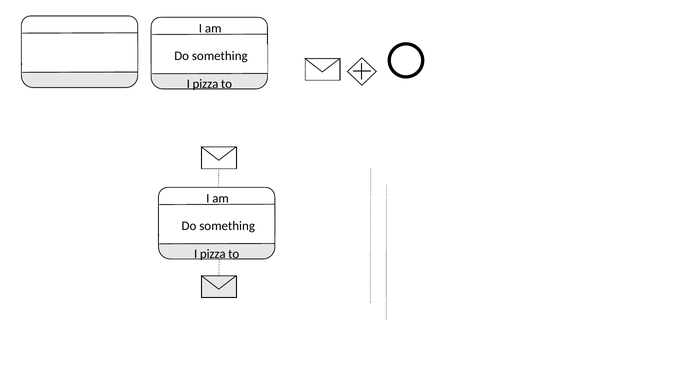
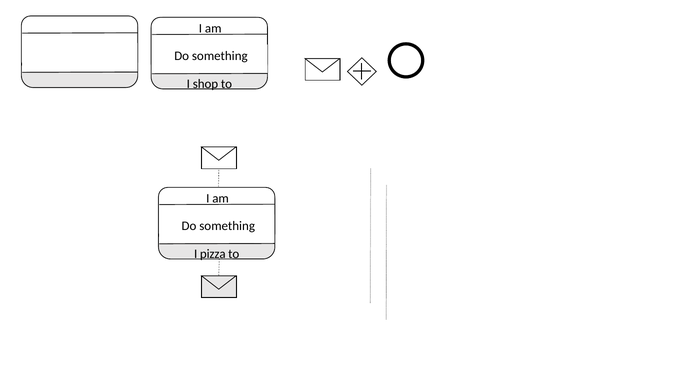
pizza: pizza -> shop (205, 84)
